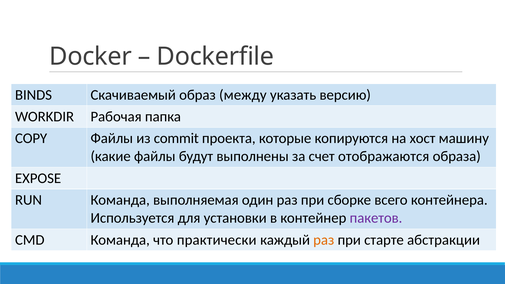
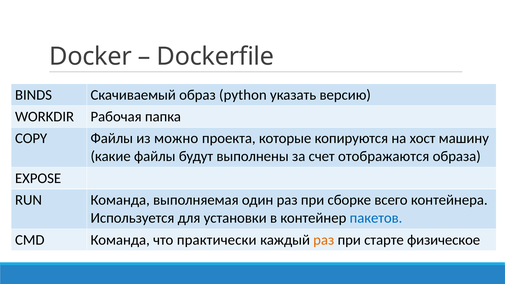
между: между -> python (243, 95)
commit: commit -> можно (176, 138)
пакетов colour: purple -> blue (376, 218)
абстракции: абстракции -> физическое (444, 240)
